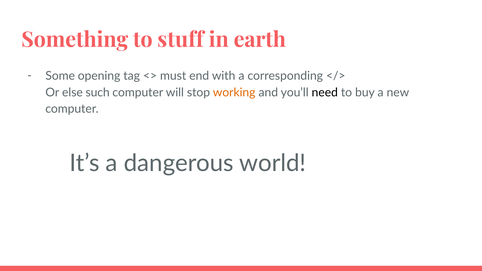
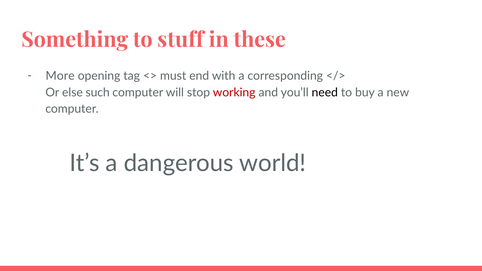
earth: earth -> these (260, 40)
Some: Some -> More (60, 76)
working colour: orange -> red (234, 92)
